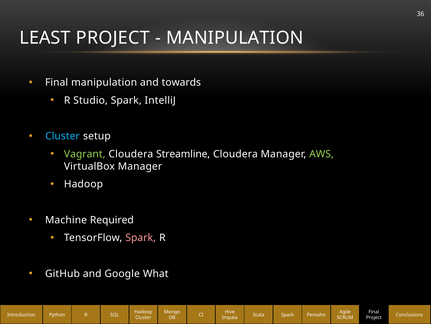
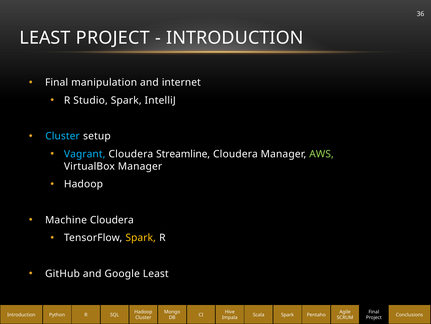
MANIPULATION: MANIPULATION -> INTRODUCTION (235, 38)
towards: towards -> internet (181, 82)
Vagrant colour: light green -> light blue (85, 154)
Machine Required: Required -> Cloudera (112, 219)
Spark colour: pink -> yellow (141, 237)
Google What: What -> Least (156, 273)
